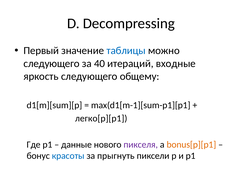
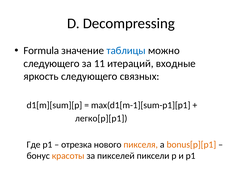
Первый: Первый -> Formula (41, 51)
40: 40 -> 11 (99, 64)
общему: общему -> связных (140, 77)
данные: данные -> отрезка (77, 145)
пикселя colour: purple -> orange (141, 145)
красоты colour: blue -> orange (68, 156)
прыгнуть: прыгнуть -> пикселей (116, 156)
